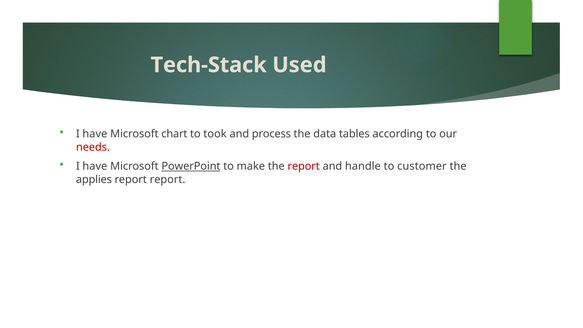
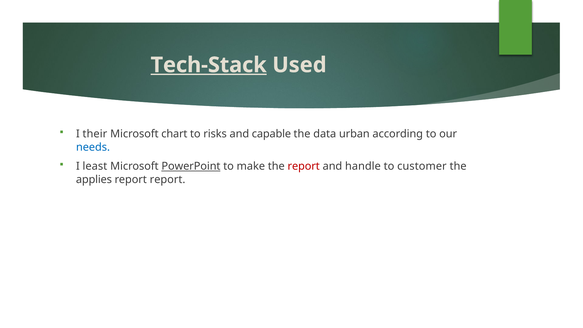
Tech-Stack underline: none -> present (209, 65)
have: have -> their (95, 134)
took: took -> risks (215, 134)
process: process -> capable (271, 134)
tables: tables -> urban (354, 134)
needs colour: red -> blue (93, 147)
have: have -> least (95, 166)
